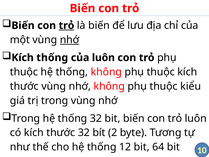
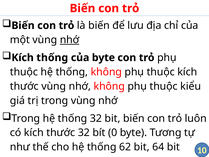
trỏ underline: present -> none (67, 25)
của luôn: luôn -> byte (103, 58)
2: 2 -> 0 (113, 133)
12: 12 -> 62 (125, 147)
